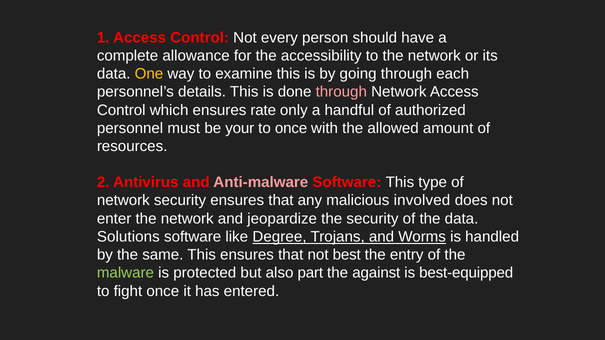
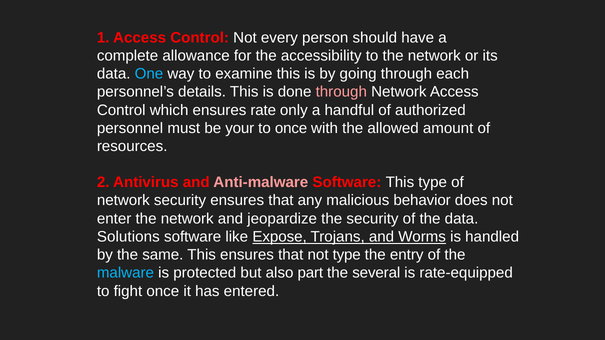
One colour: yellow -> light blue (149, 74)
involved: involved -> behavior (422, 201)
Degree: Degree -> Expose (280, 237)
not best: best -> type (347, 255)
malware colour: light green -> light blue (125, 273)
against: against -> several (376, 273)
best-equipped: best-equipped -> rate-equipped (466, 273)
